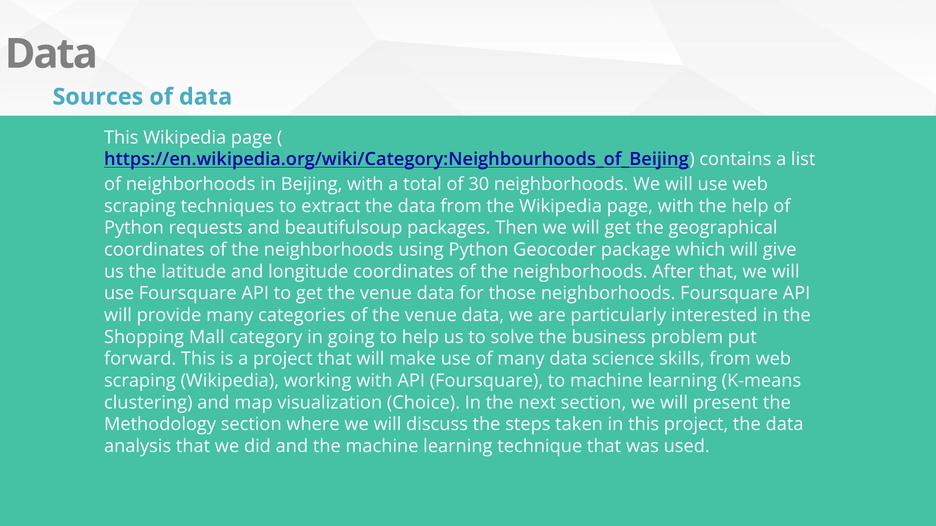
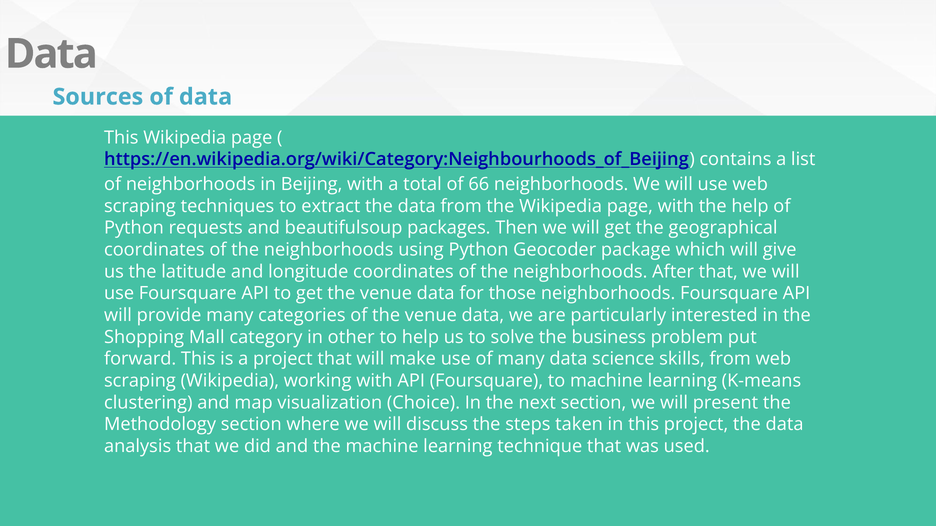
30: 30 -> 66 (479, 184)
going: going -> other (351, 337)
